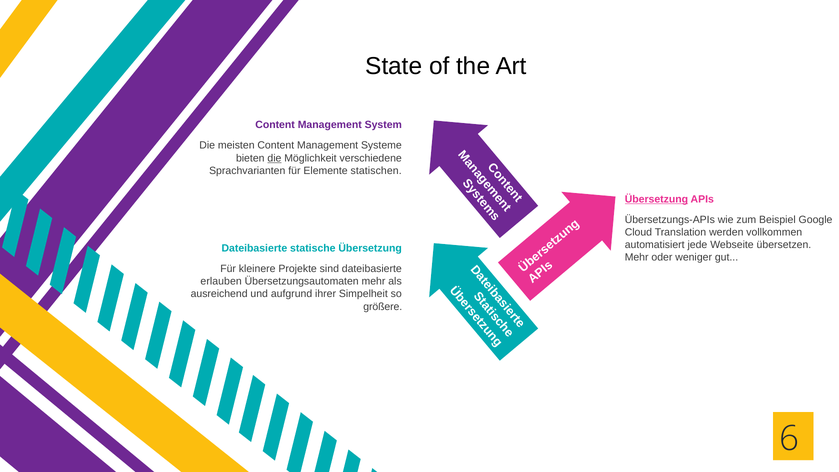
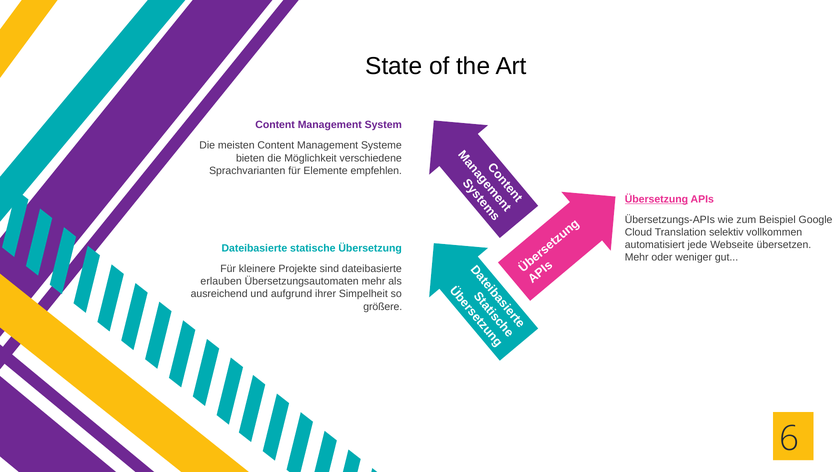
die underline: present -> none (274, 158)
statischen: statischen -> empfehlen (376, 171)
werden: werden -> selektiv (726, 232)
